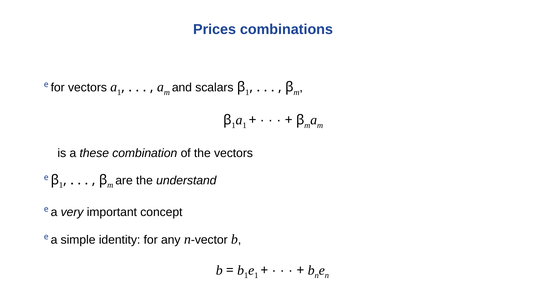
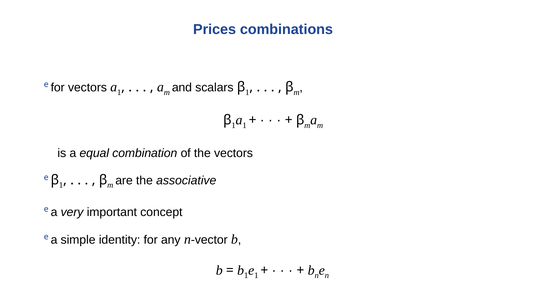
these: these -> equal (94, 153)
understand: understand -> associative (186, 180)
